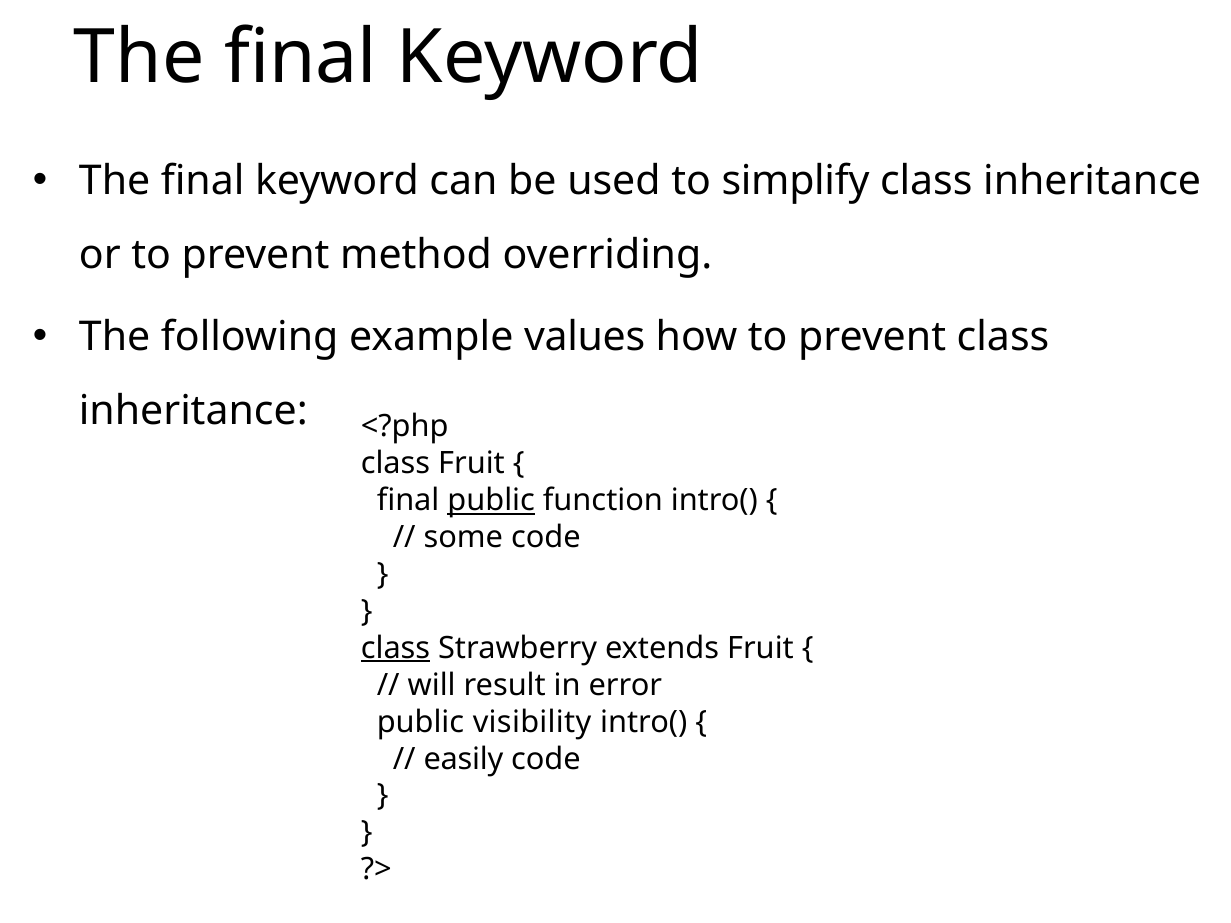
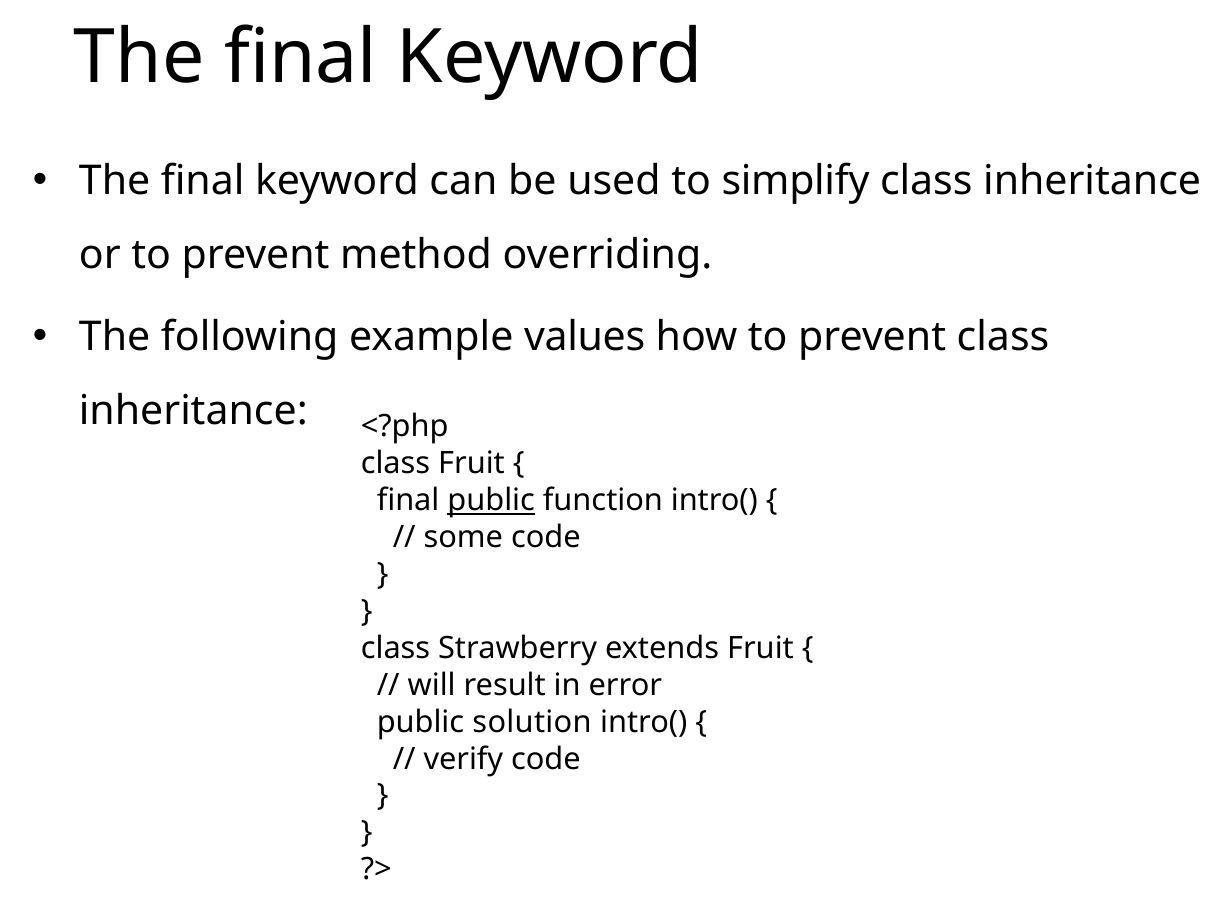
class underline: present -> none (396, 648)
visibility: visibility -> solution (532, 722)
easily: easily -> verify (463, 759)
